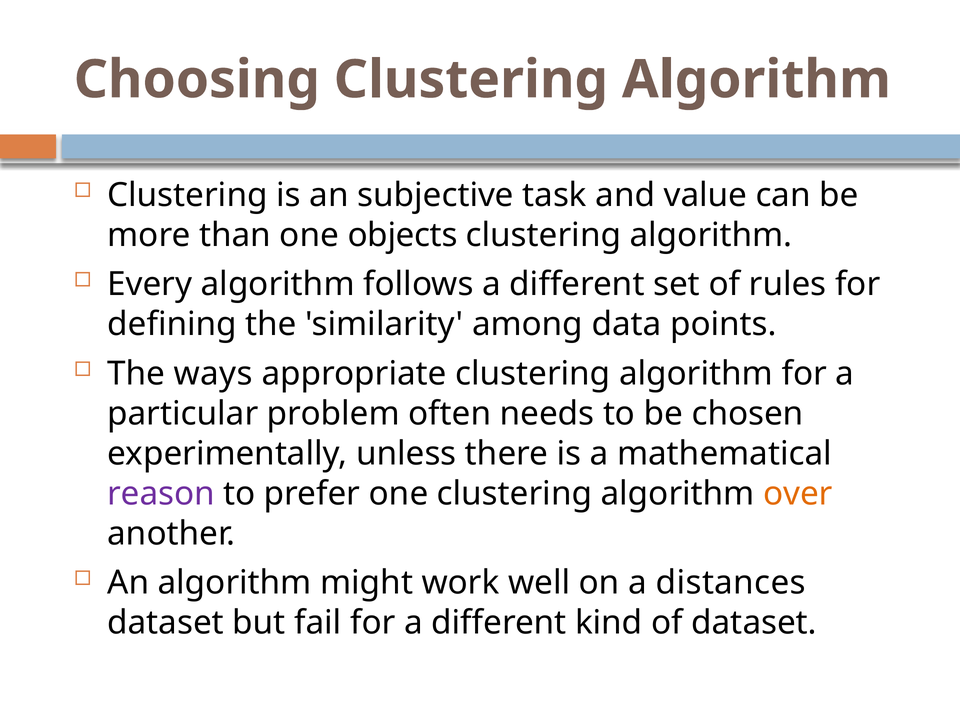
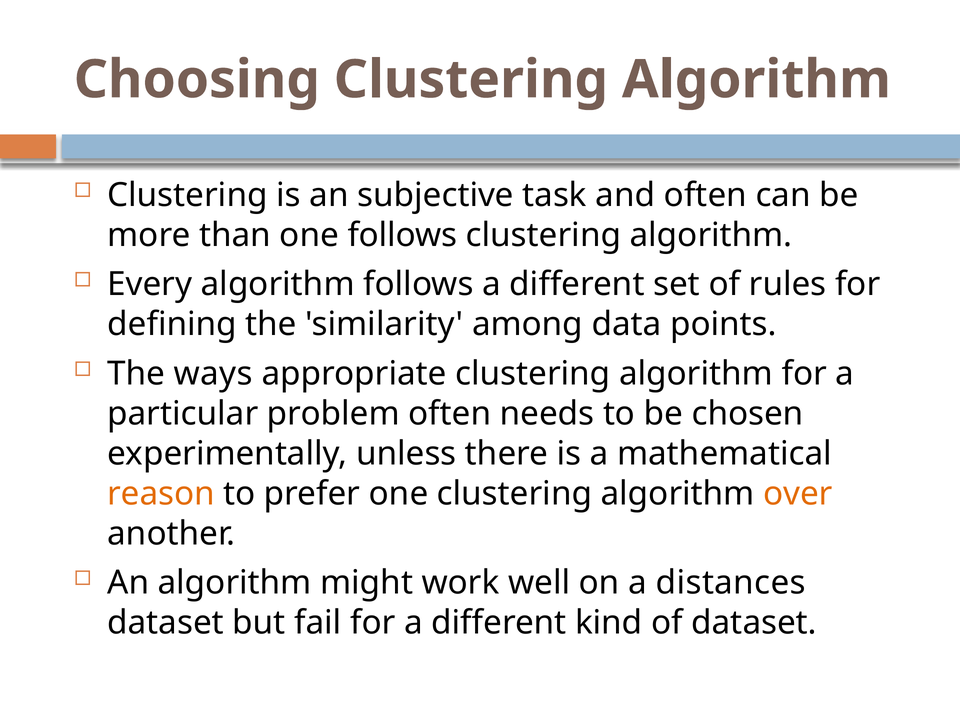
and value: value -> often (705, 195)
one objects: objects -> follows (403, 235)
reason colour: purple -> orange (161, 494)
